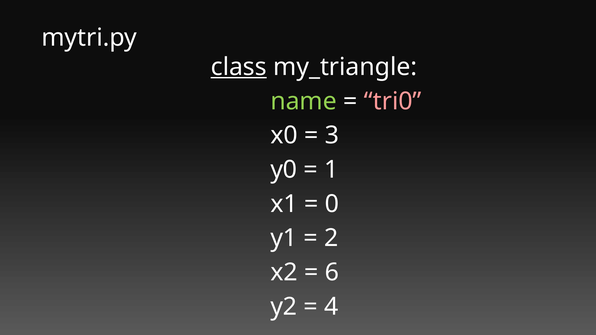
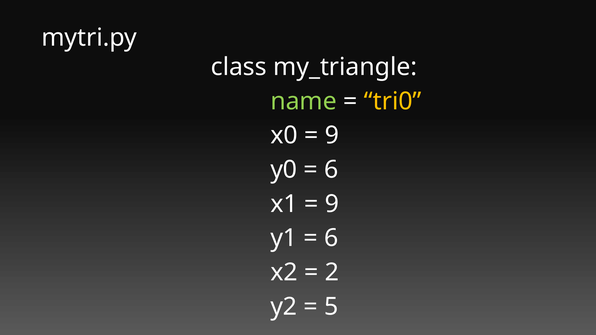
class underline: present -> none (239, 67)
tri0 colour: pink -> yellow (393, 101)
3: 3 -> 9 (332, 136)
1: 1 -> 6 (331, 170)
0: 0 -> 9 (332, 204)
2: 2 -> 6 (331, 238)
6: 6 -> 2 (332, 273)
4: 4 -> 5 (331, 307)
